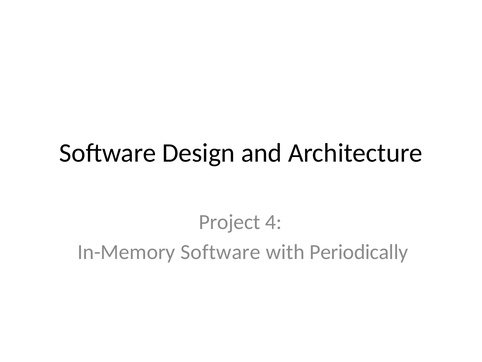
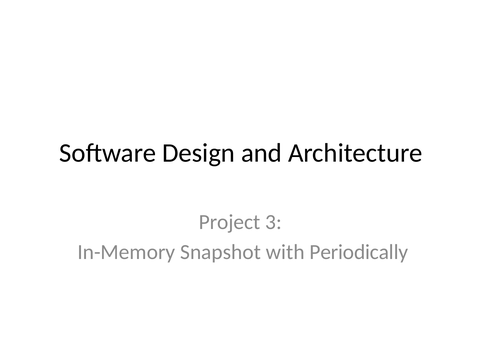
4: 4 -> 3 (274, 222)
In-Memory Software: Software -> Snapshot (221, 252)
